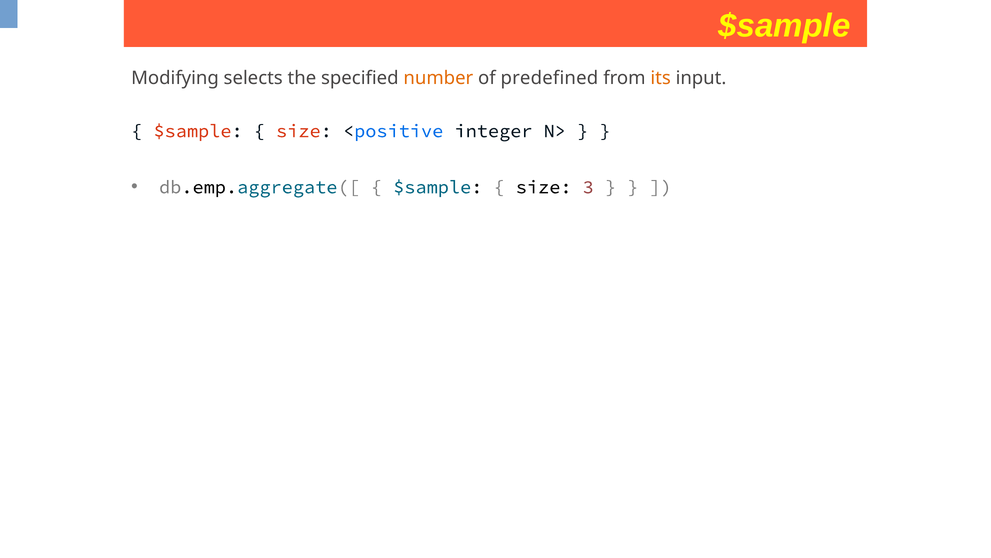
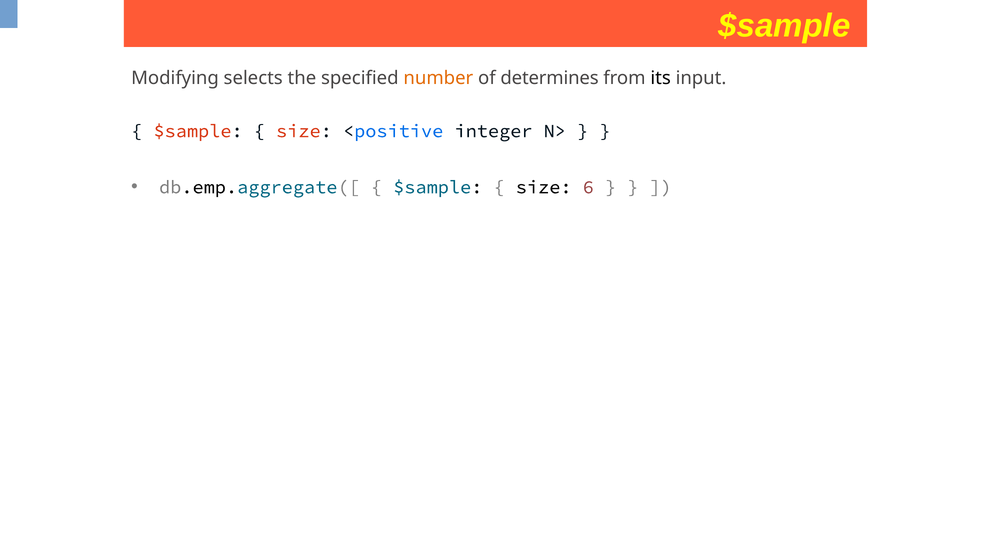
predefined: predefined -> determines (550, 78)
its colour: orange -> black (661, 78)
3: 3 -> 6 (588, 187)
